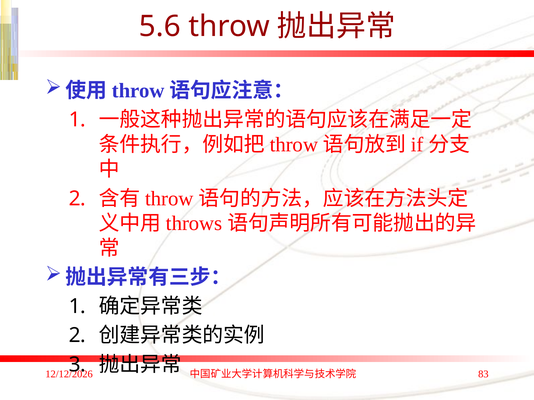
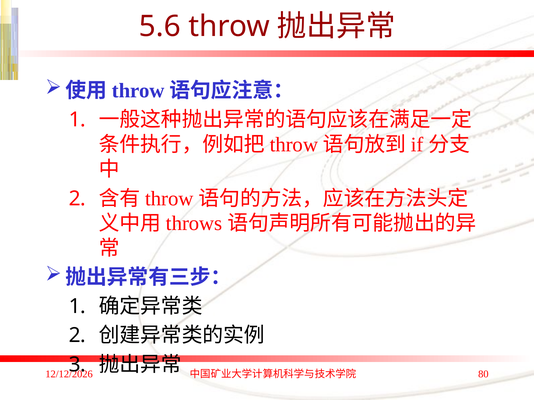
83: 83 -> 80 (483, 375)
